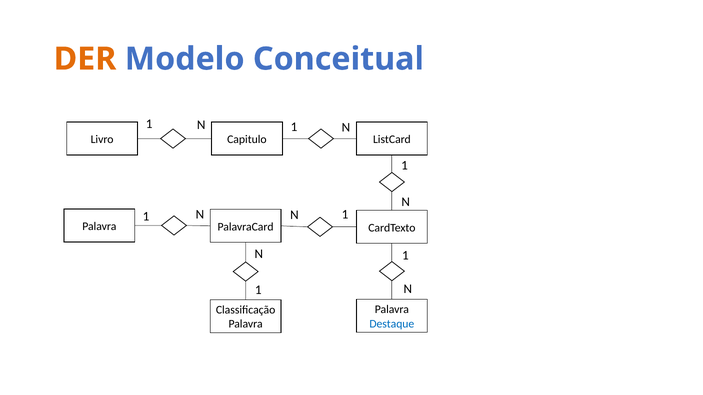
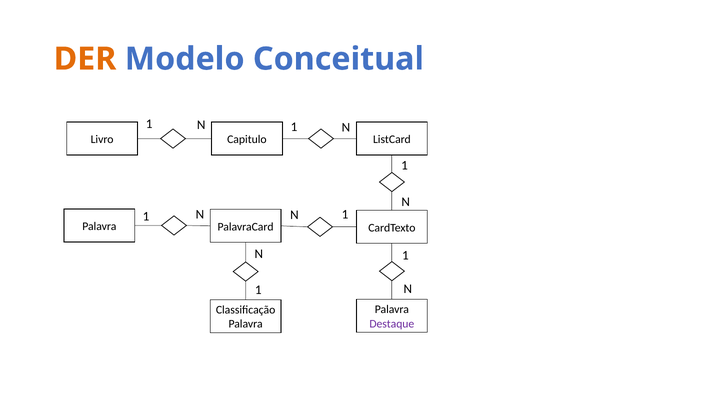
Destaque colour: blue -> purple (392, 324)
